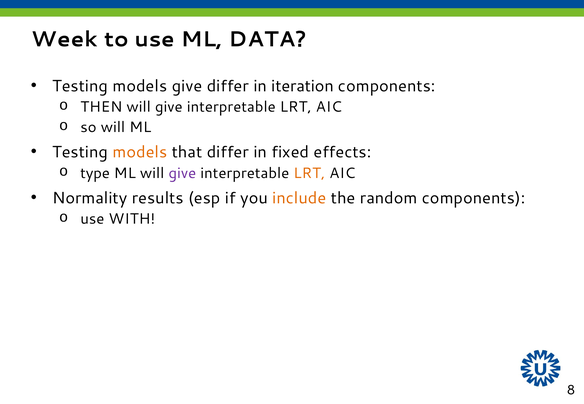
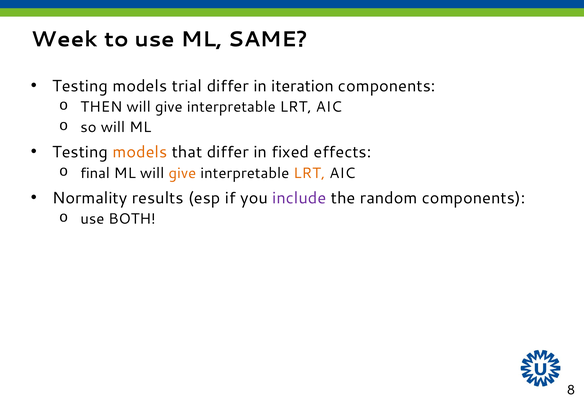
DATA: DATA -> SAME (268, 39)
models give: give -> trial (187, 86)
type: type -> final (95, 173)
give colour: purple -> orange (182, 173)
include colour: orange -> purple (299, 198)
WITH: WITH -> BOTH (132, 219)
